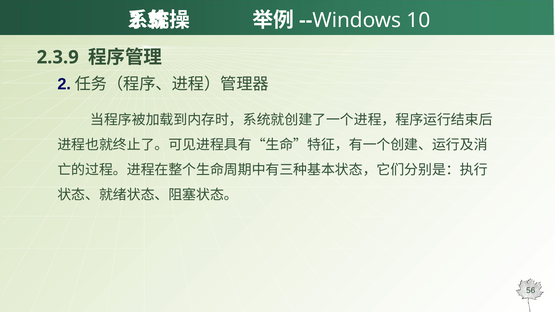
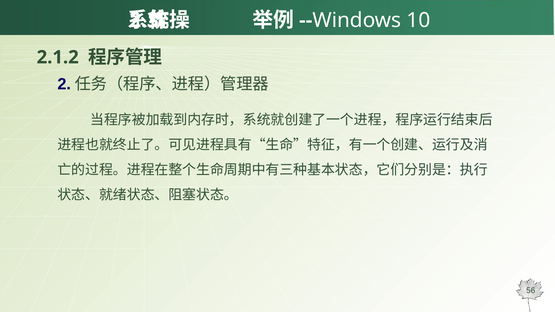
2.3.9: 2.3.9 -> 2.1.2 (58, 57)
